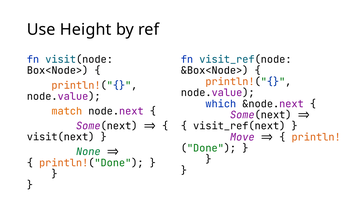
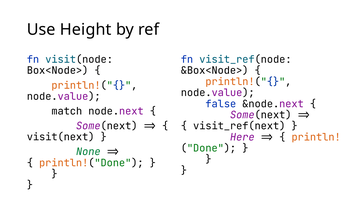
which: which -> false (221, 104)
match colour: orange -> black (67, 111)
Move: Move -> Here (242, 137)
